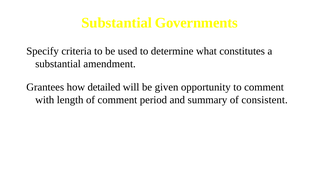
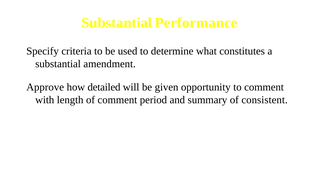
Governments: Governments -> Performance (196, 23)
Grantees: Grantees -> Approve (45, 87)
